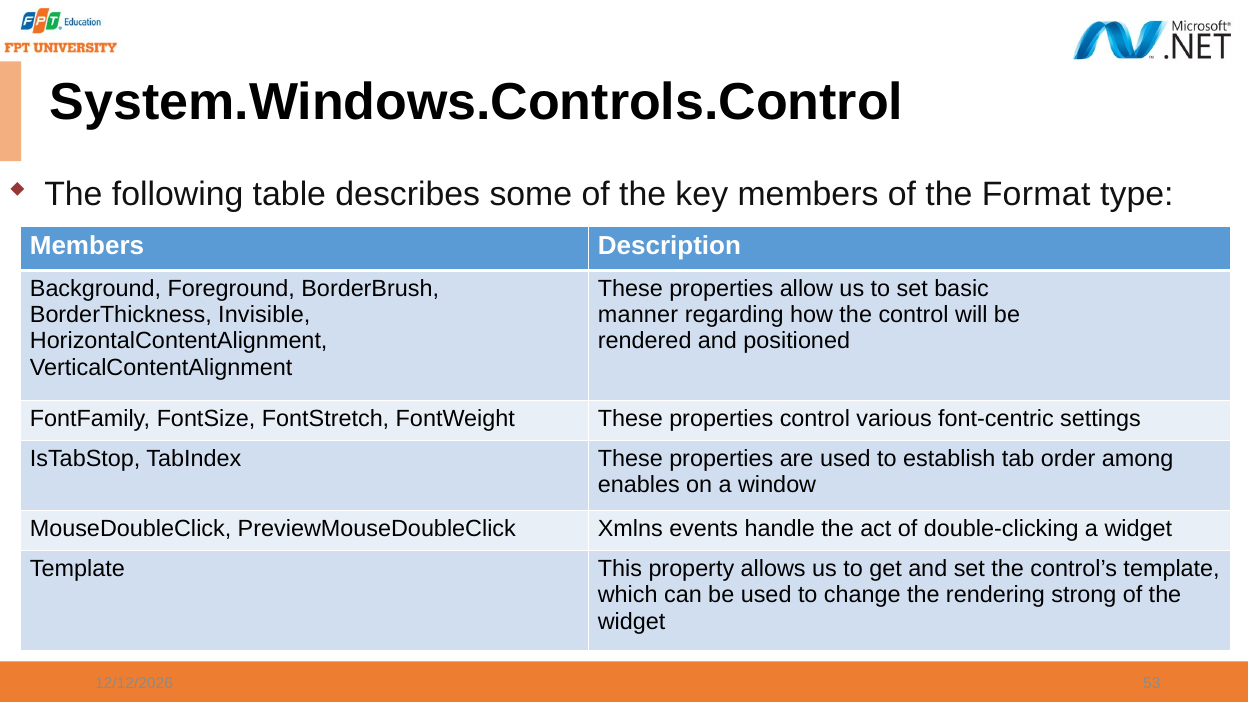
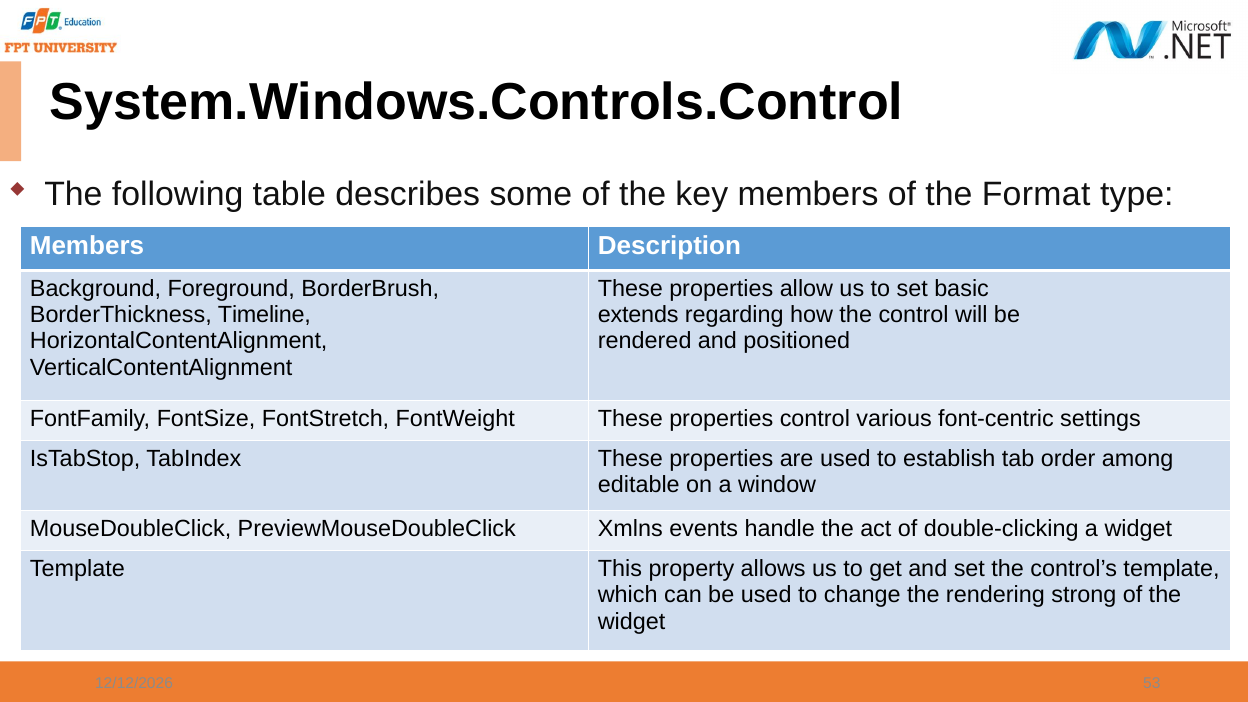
Invisible: Invisible -> Timeline (264, 315)
manner: manner -> extends (638, 315)
enables: enables -> editable (639, 485)
